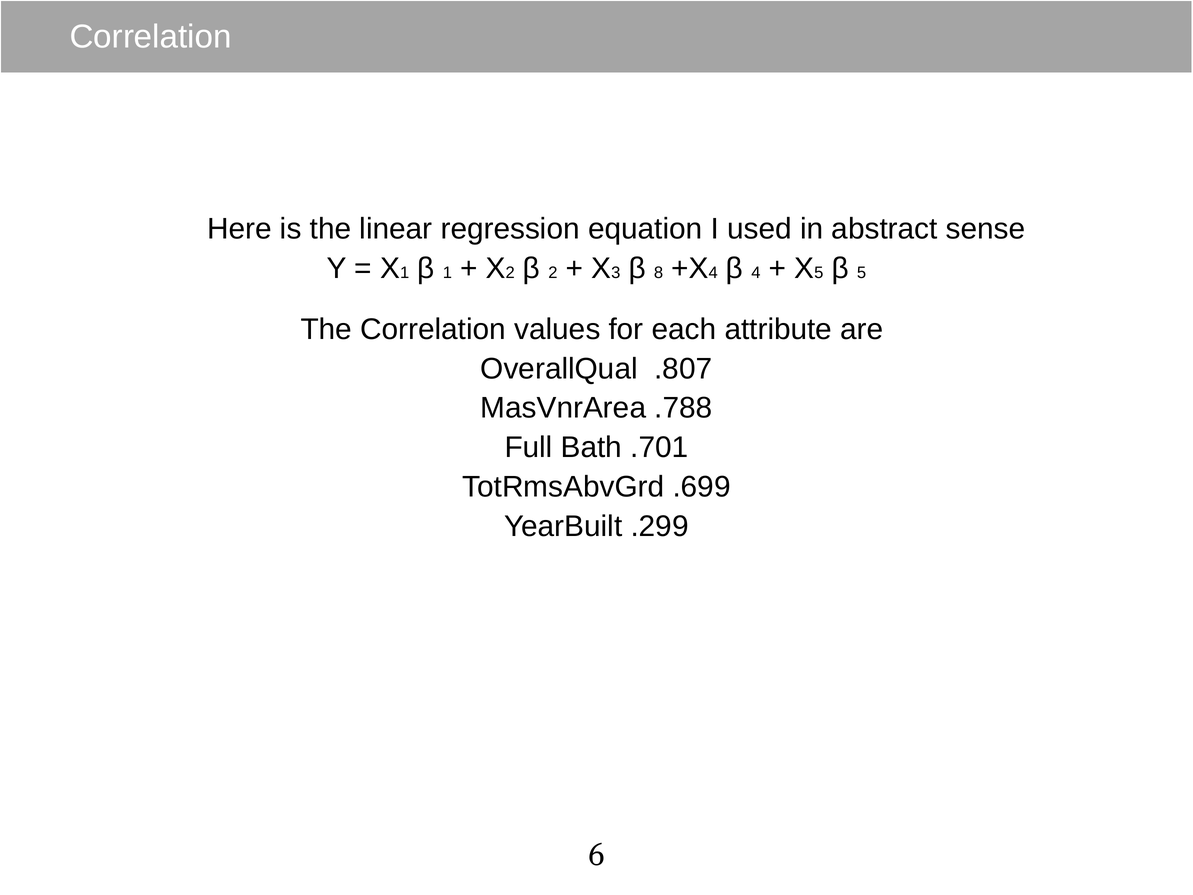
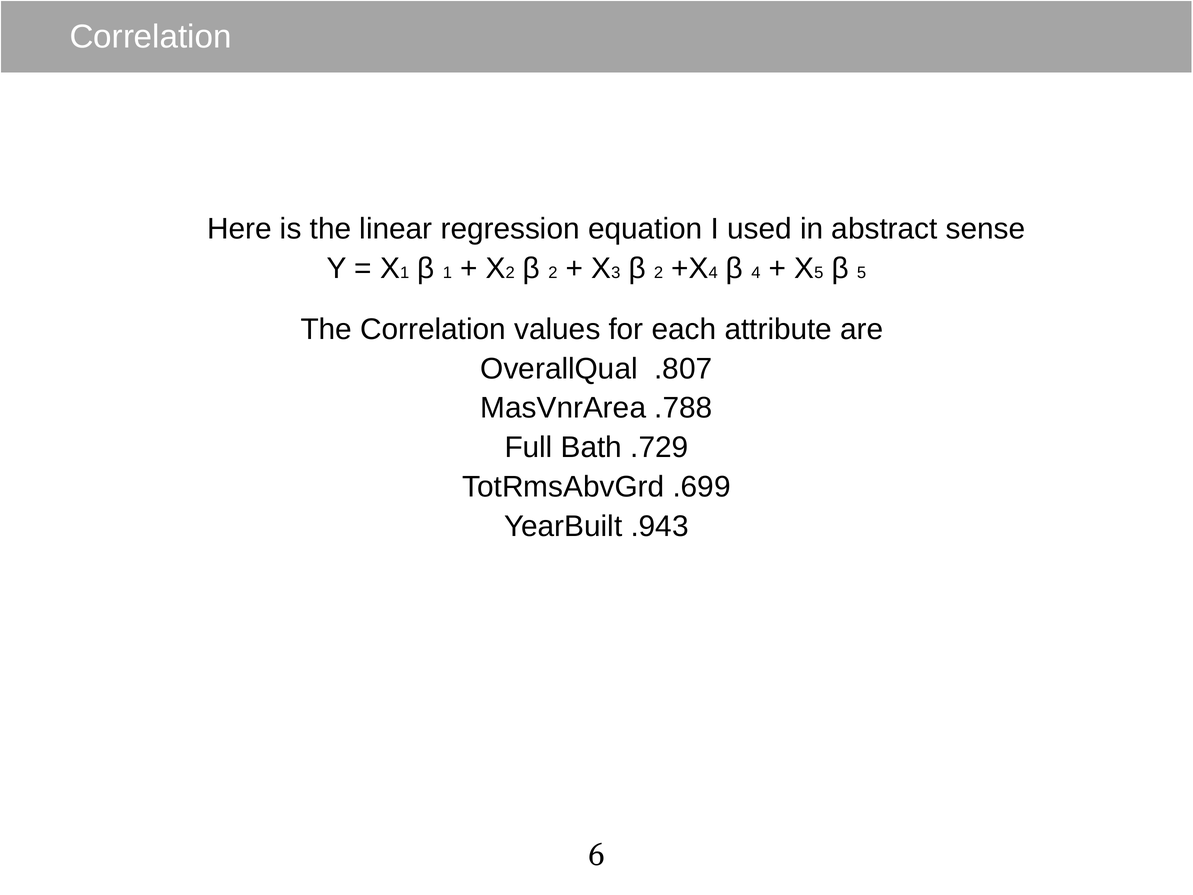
3 β 8: 8 -> 2 (659, 273)
.701: .701 -> .729 (659, 447)
.299: .299 -> .943 (660, 526)
